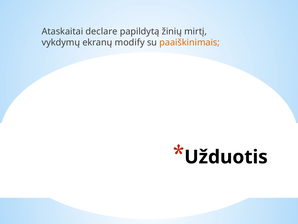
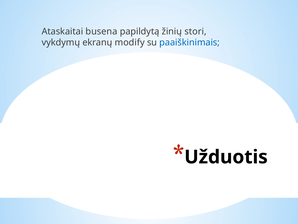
declare: declare -> busena (101, 31)
mirtį: mirtį -> stori (196, 31)
paaiškinimais colour: orange -> blue (190, 42)
